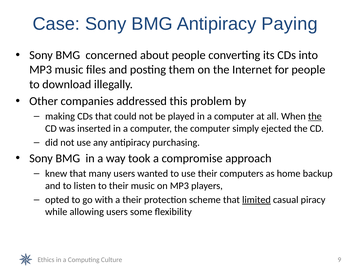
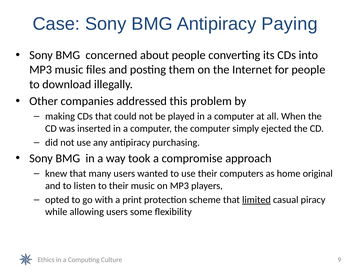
the underline: present -> none (315, 116)
backup: backup -> original (318, 174)
a their: their -> print (132, 200)
